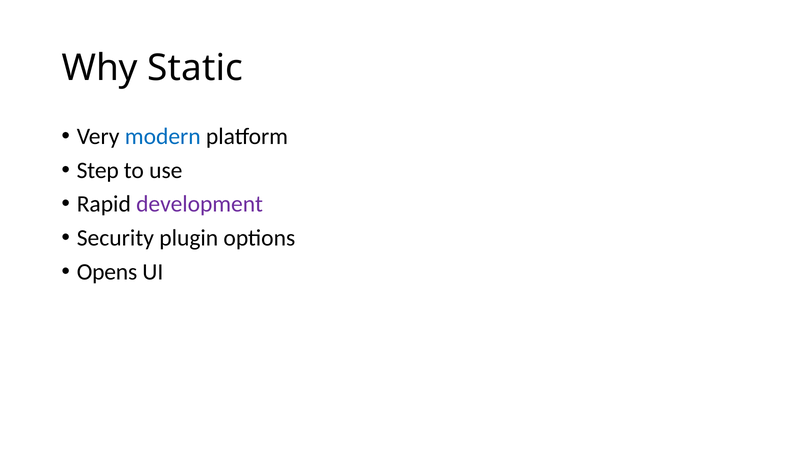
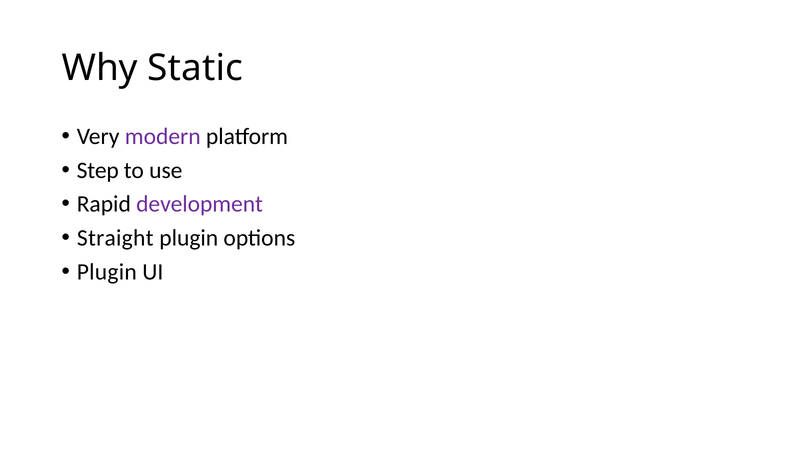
modern colour: blue -> purple (163, 137)
Security: Security -> Straight (115, 238)
Opens: Opens -> Plugin (107, 272)
